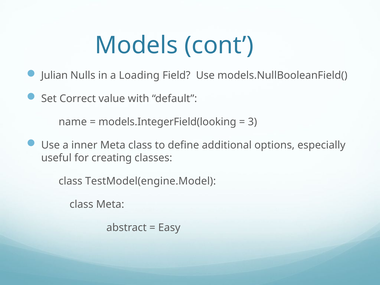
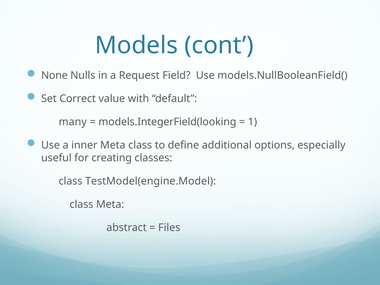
Julian: Julian -> None (54, 75)
Loading: Loading -> Request (139, 75)
name: name -> many (73, 122)
3: 3 -> 1 (252, 122)
Easy: Easy -> Files (169, 228)
